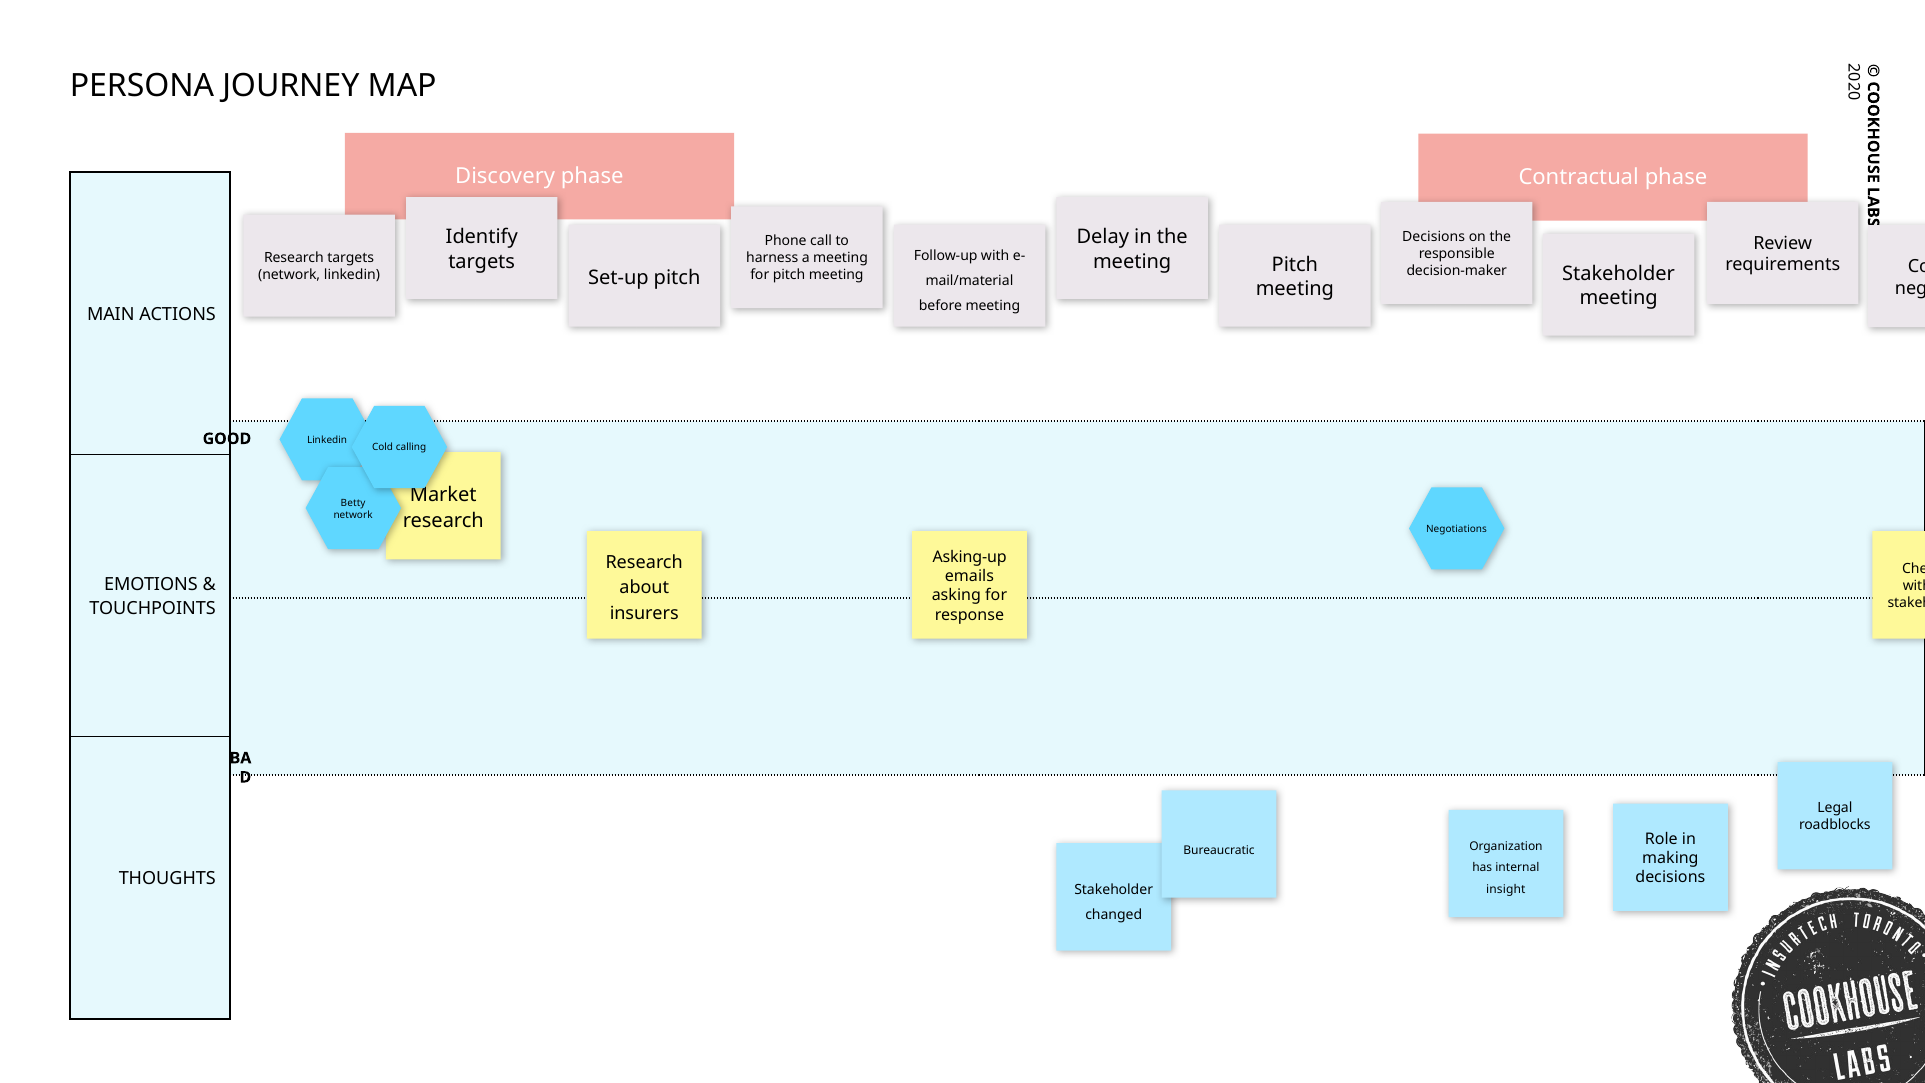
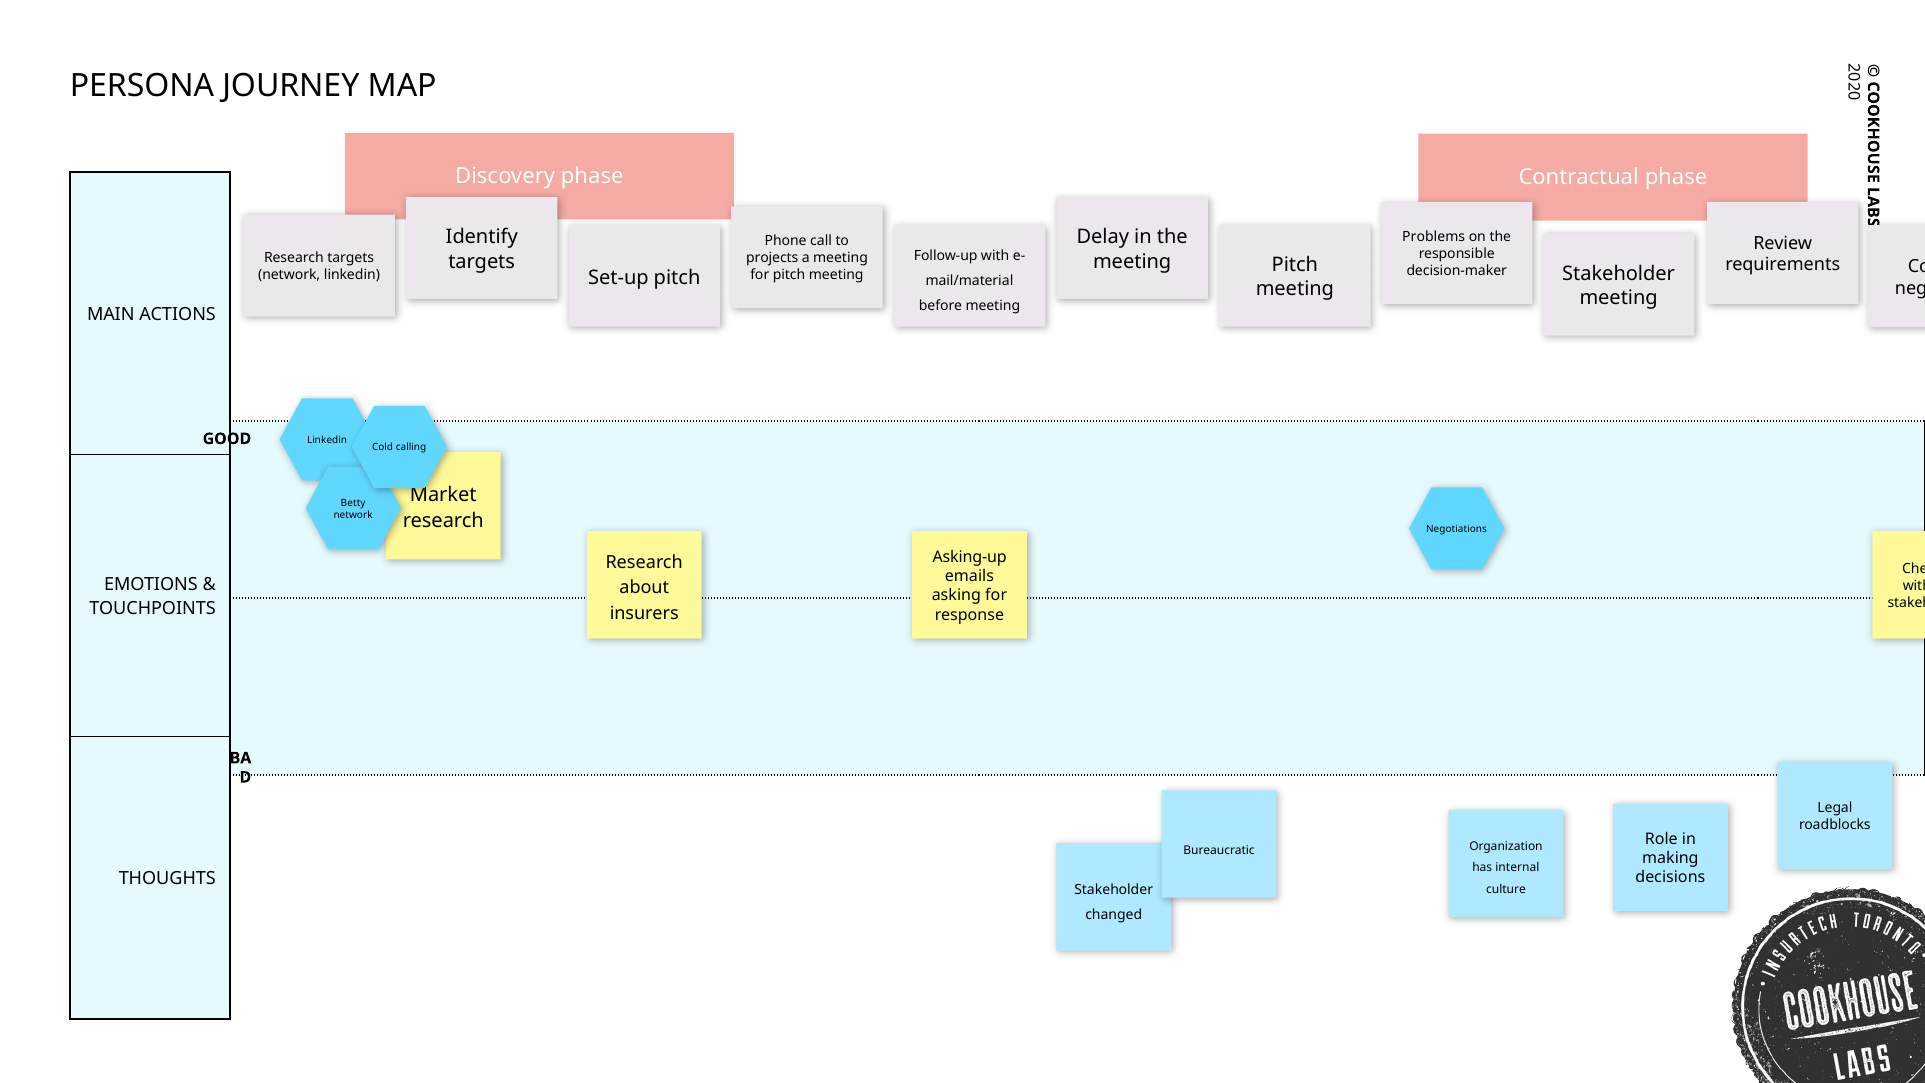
Decisions: Decisions -> Problems (1434, 237)
harness: harness -> projects (772, 258)
insight: insight -> culture (1506, 889)
